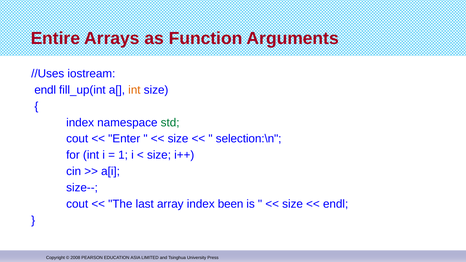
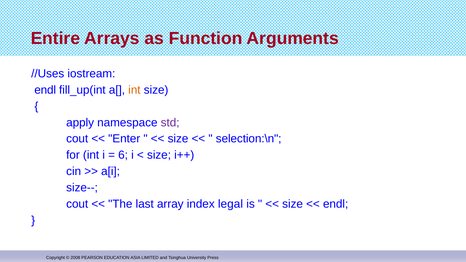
index: index -> apply (80, 123)
std colour: green -> purple (170, 123)
1: 1 -> 6 (123, 155)
been: been -> legal (230, 204)
